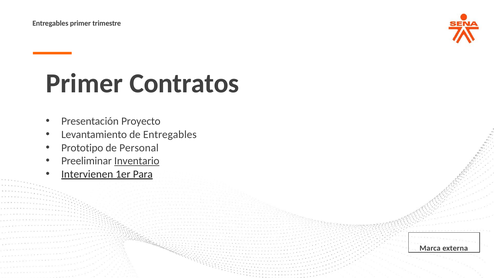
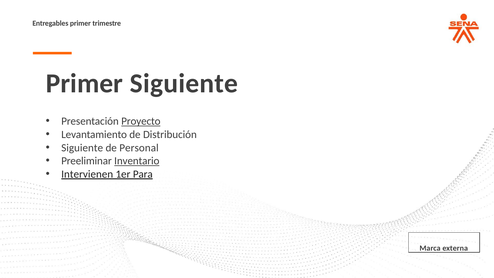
Primer Contratos: Contratos -> Siguiente (184, 83)
Proyecto underline: none -> present (141, 121)
de Entregables: Entregables -> Distribución (170, 134)
Prototipo: Prototipo -> Siguiente (82, 148)
